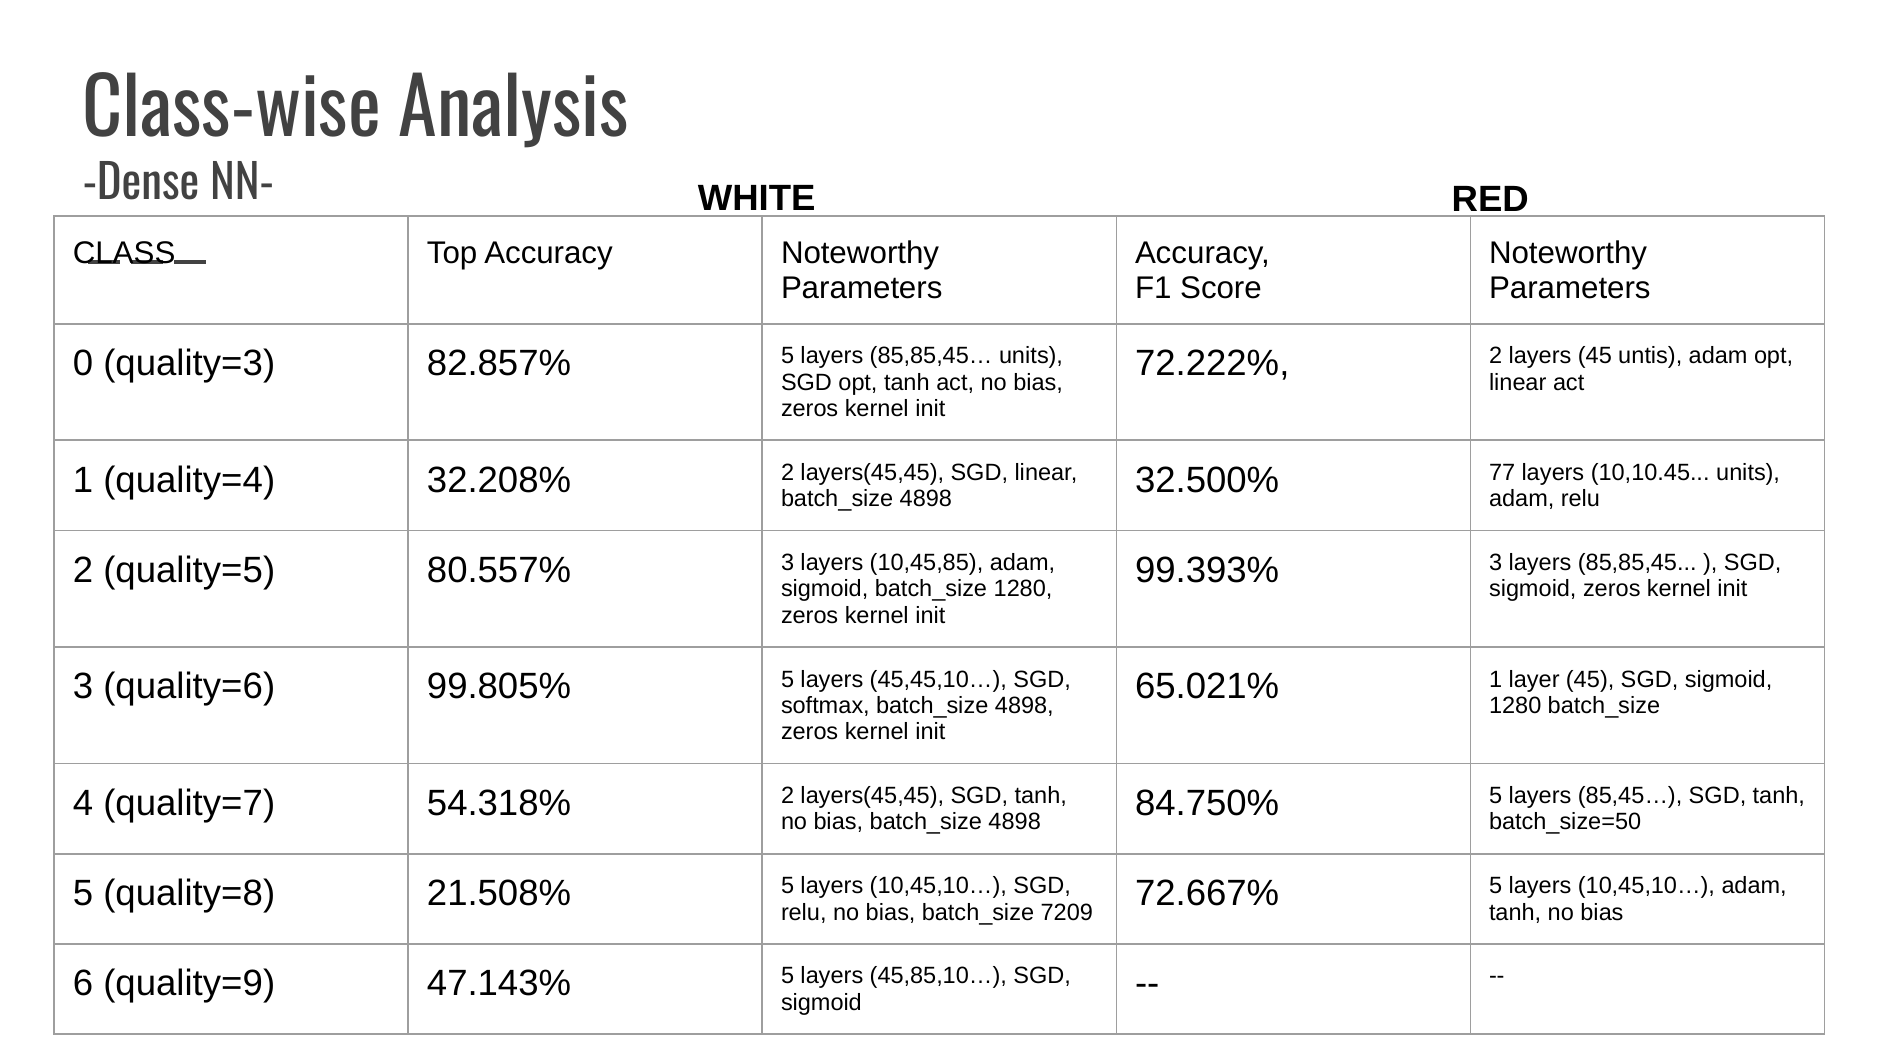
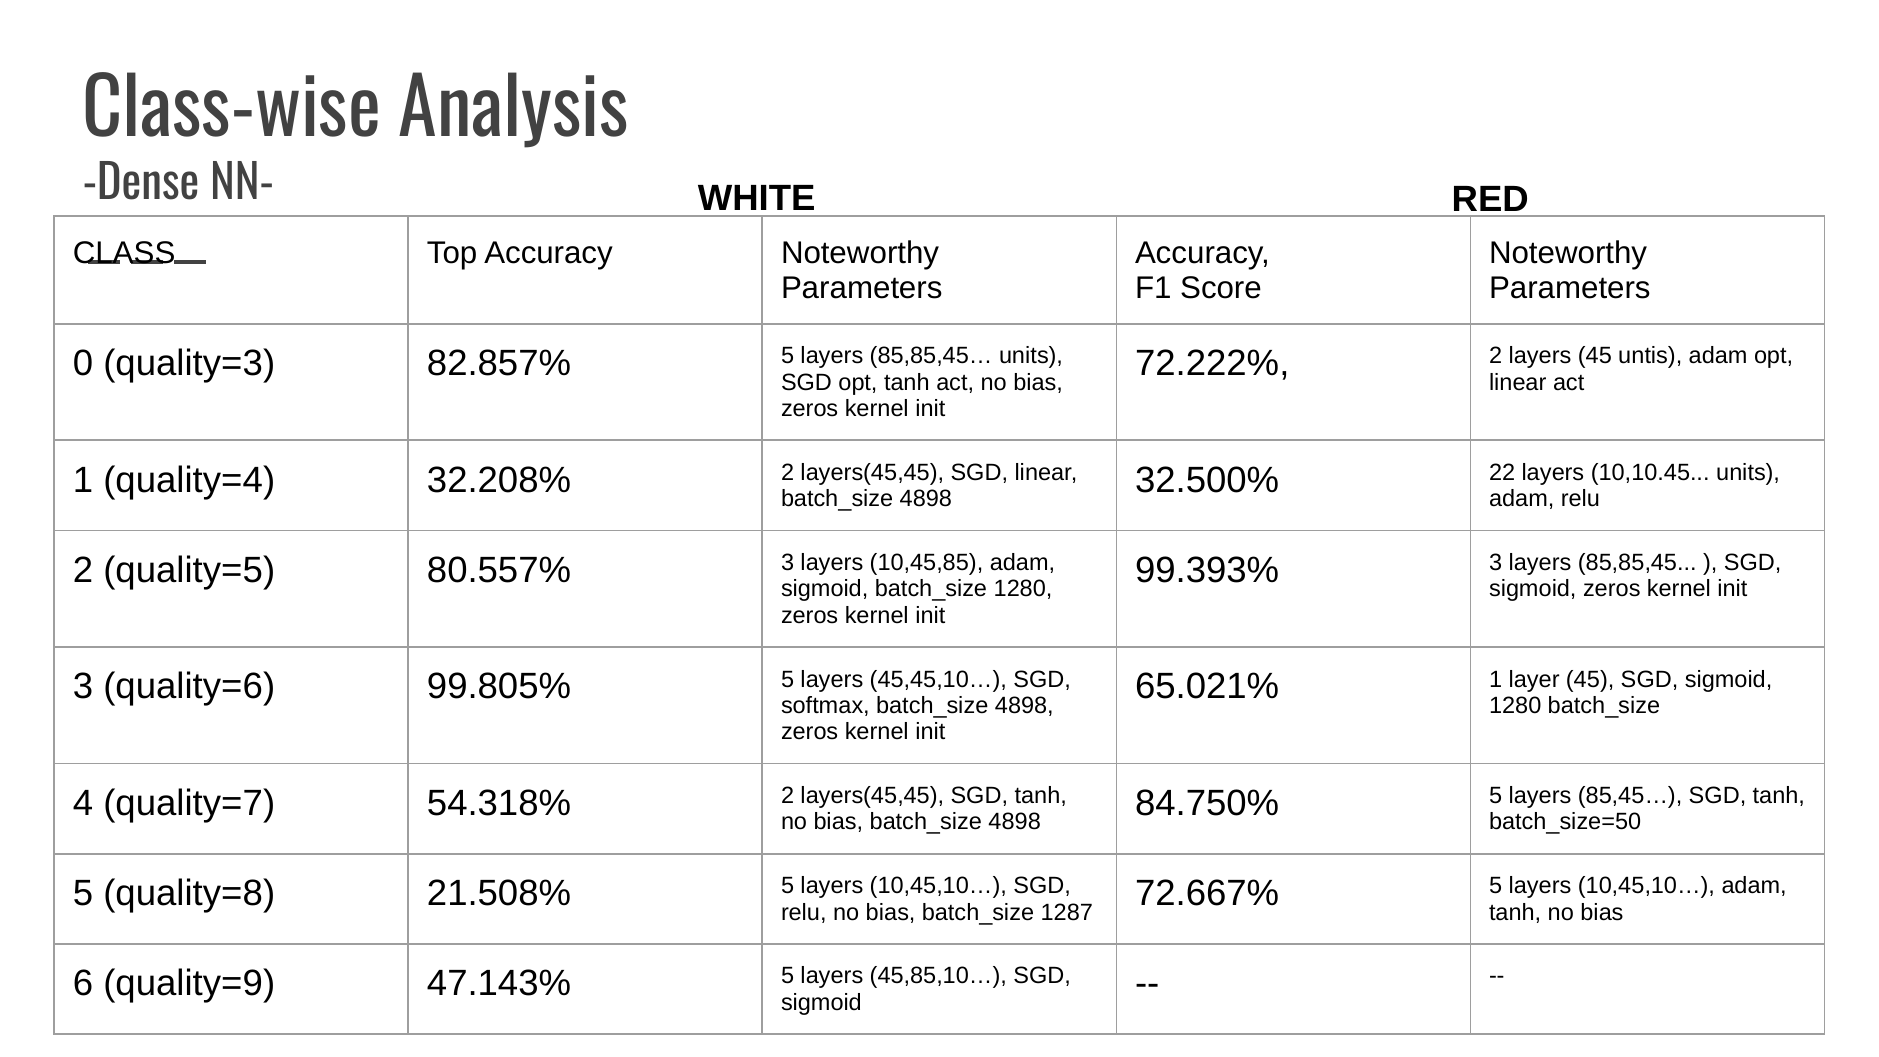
77: 77 -> 22 (1502, 473)
7209: 7209 -> 1287 (1067, 912)
